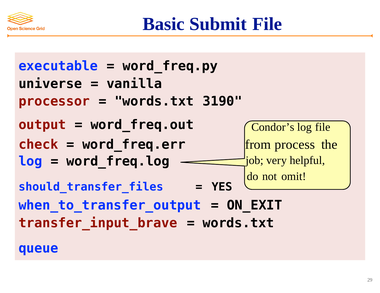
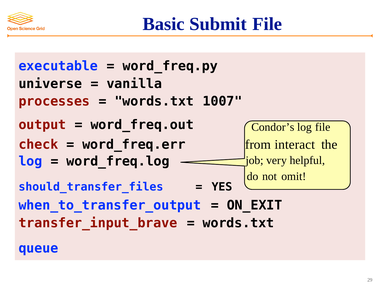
processor: processor -> processes (54, 101)
3190: 3190 -> 1007 (223, 101)
process: process -> interact (295, 145)
